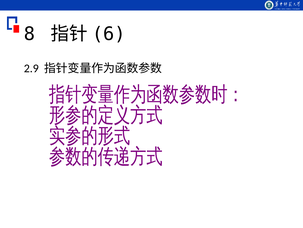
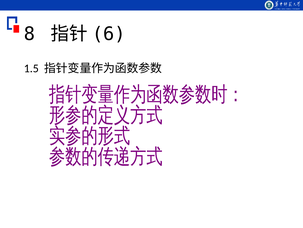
2.9: 2.9 -> 1.5 (31, 68)
